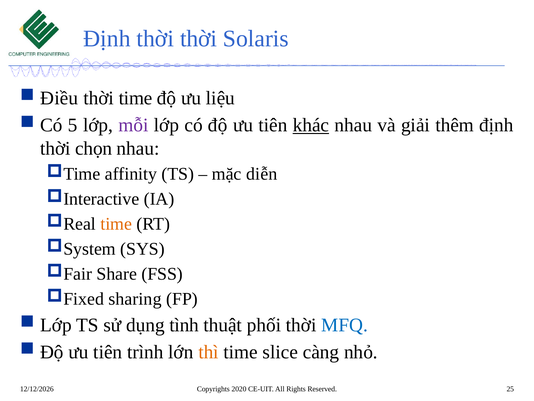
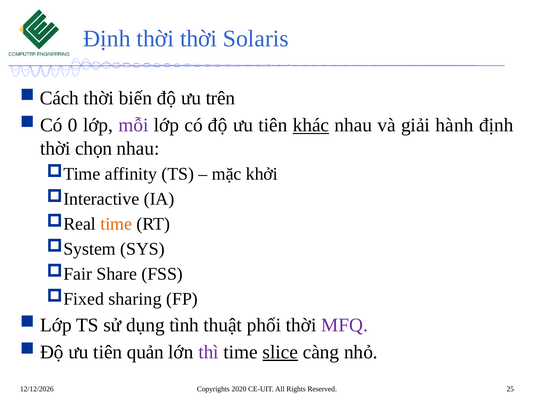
Điều: Điều -> Cách (59, 98)
thời time: time -> biến (135, 98)
liệu: liệu -> trên (221, 98)
5: 5 -> 0 (73, 125)
thêm: thêm -> hành (455, 125)
diễn: diễn -> khởi (262, 174)
MFQ colour: blue -> purple (345, 325)
trình: trình -> quản (145, 352)
thì colour: orange -> purple (208, 352)
slice underline: none -> present (280, 352)
